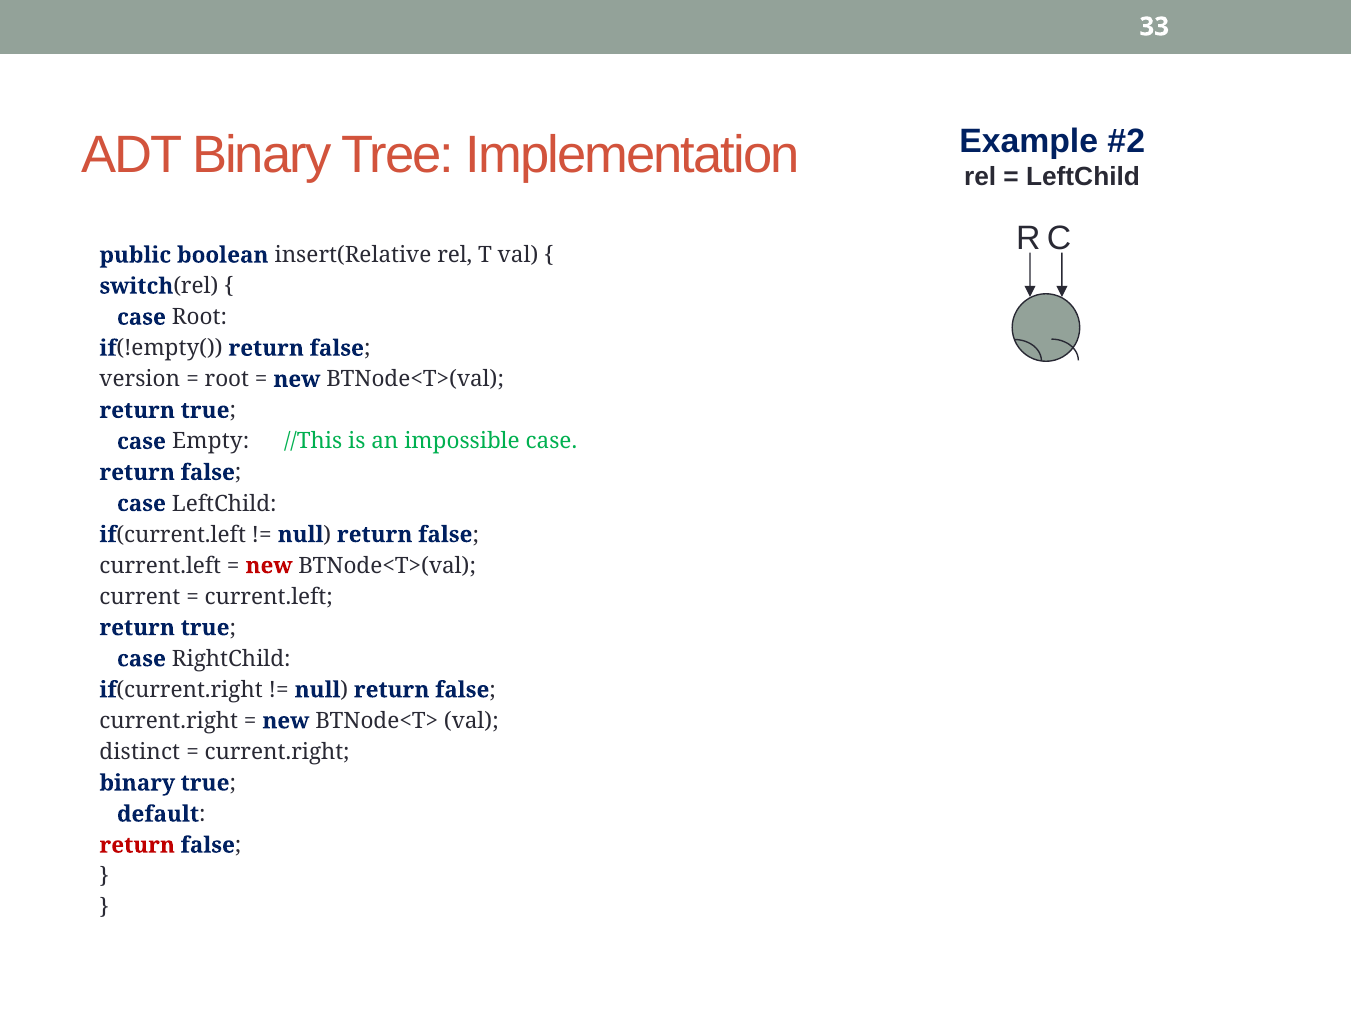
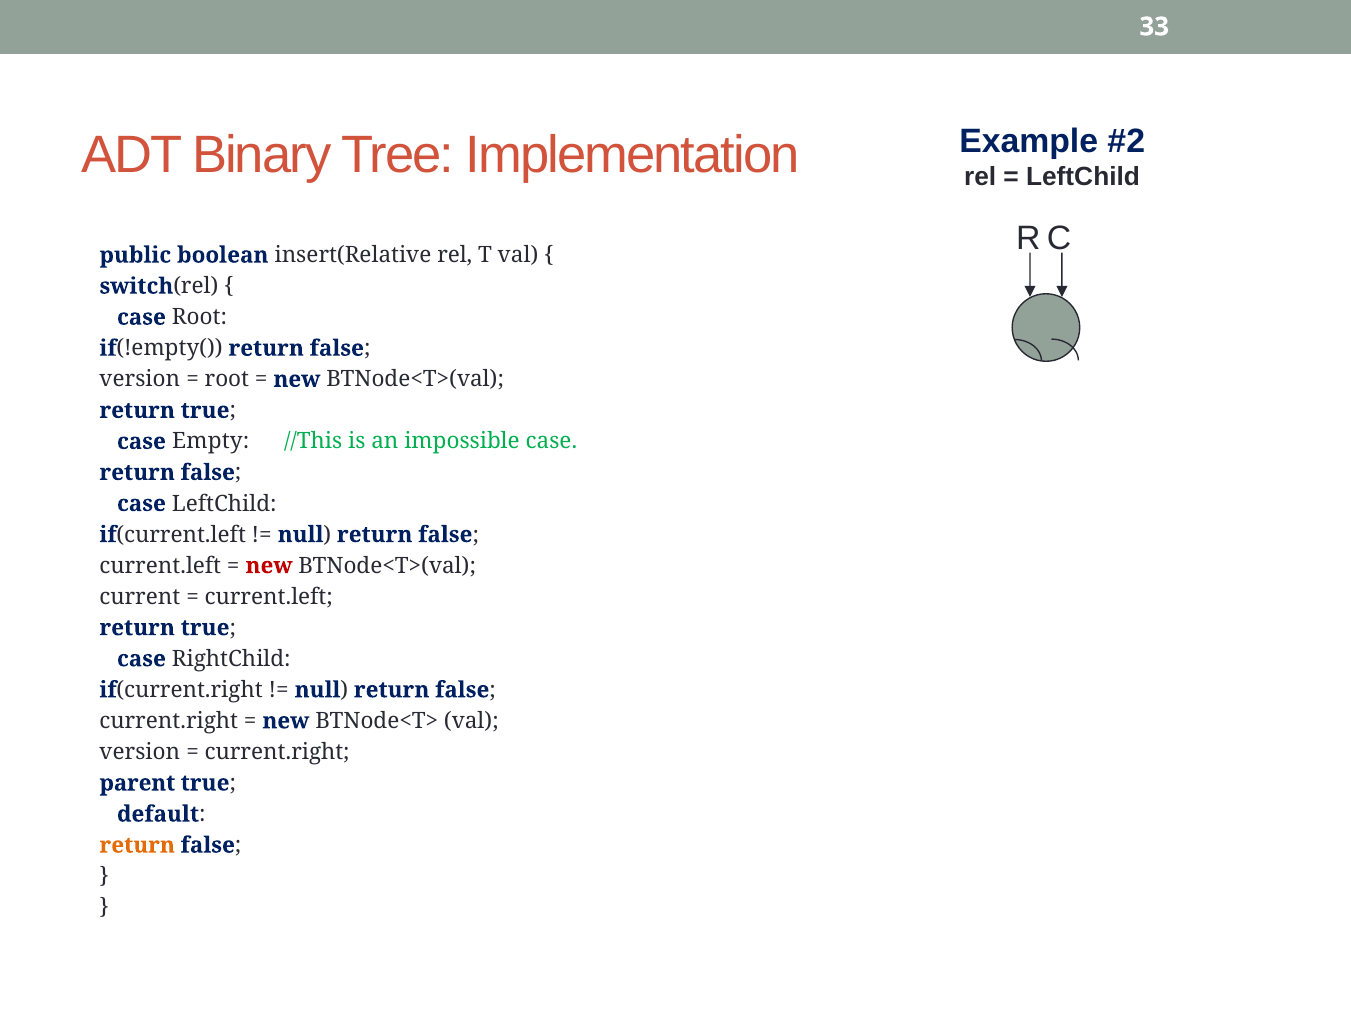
distinct: distinct -> version (140, 752)
binary: binary -> parent (137, 783)
return colour: red -> orange (137, 845)
